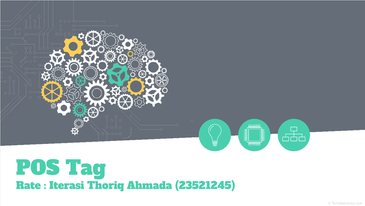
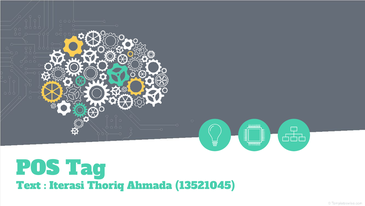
Rate: Rate -> Text (28, 185)
23521245: 23521245 -> 13521045 (205, 185)
